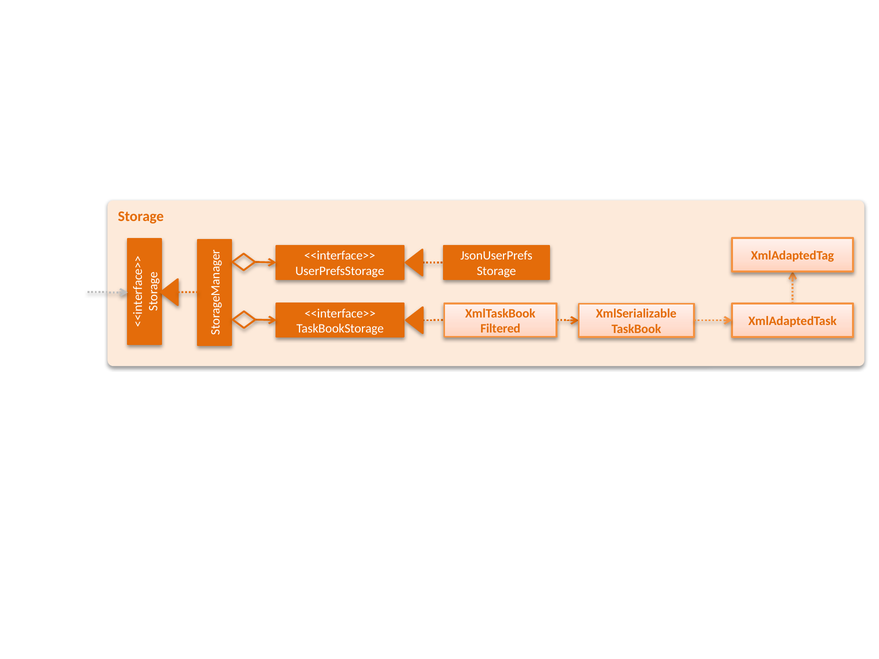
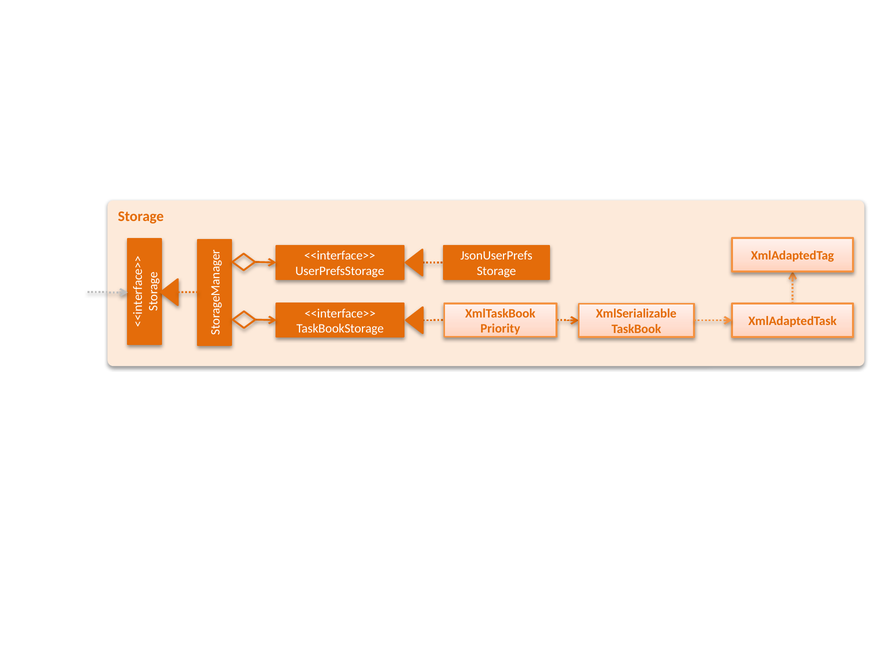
Filtered: Filtered -> Priority (500, 329)
